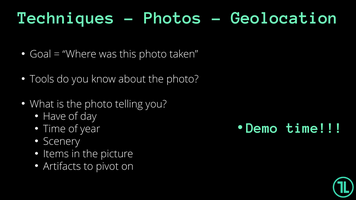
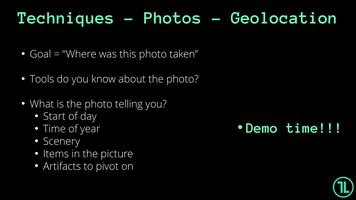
Have: Have -> Start (54, 117)
